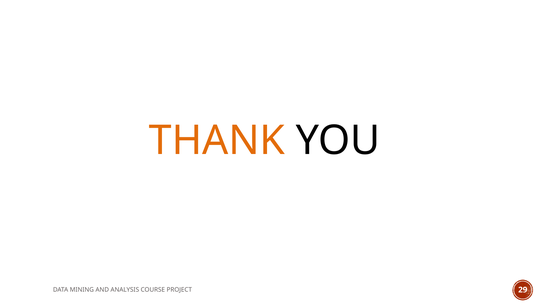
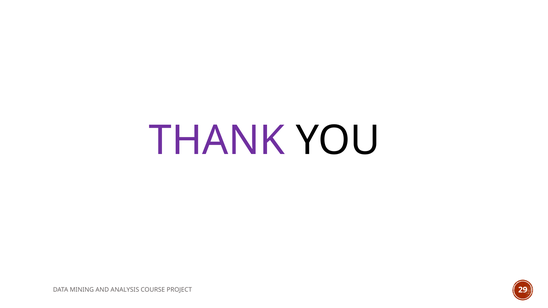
THANK colour: orange -> purple (217, 141)
